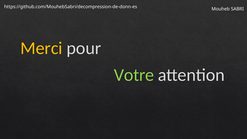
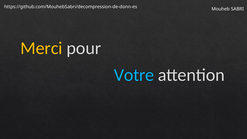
Votre colour: light green -> light blue (134, 75)
